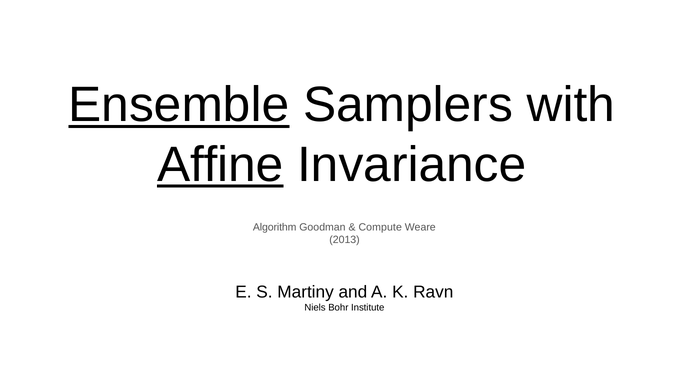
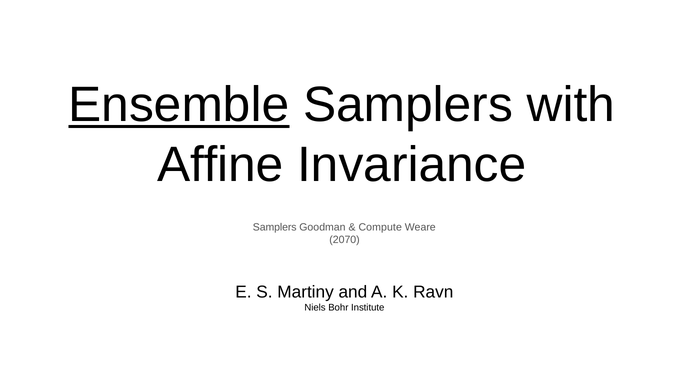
Affine underline: present -> none (220, 165)
Algorithm: Algorithm -> Samplers (275, 228)
2013: 2013 -> 2070 (345, 240)
